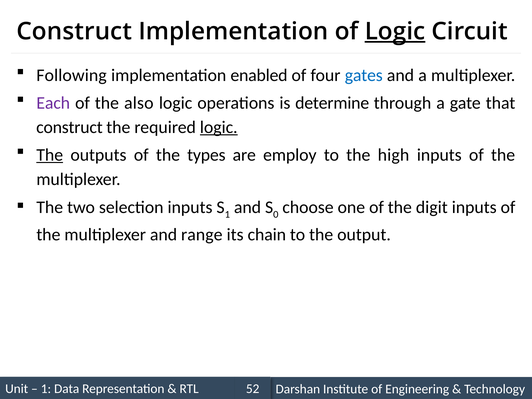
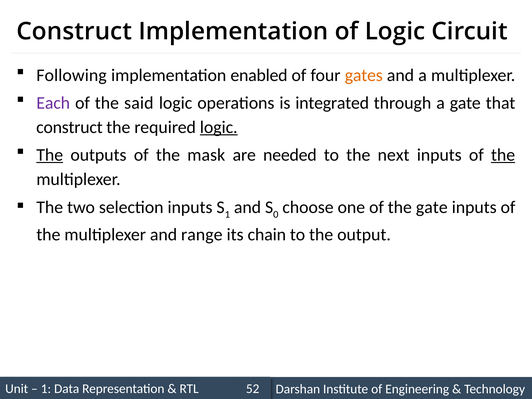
Logic underline: present -> none (395, 31)
gates colour: blue -> orange (364, 75)
also: also -> said (139, 103)
determine: determine -> integrated (332, 103)
types: types -> mask (206, 155)
employ: employ -> needed (290, 155)
high: high -> next (394, 155)
the underline: none -> present (503, 155)
the digit: digit -> gate (432, 207)
